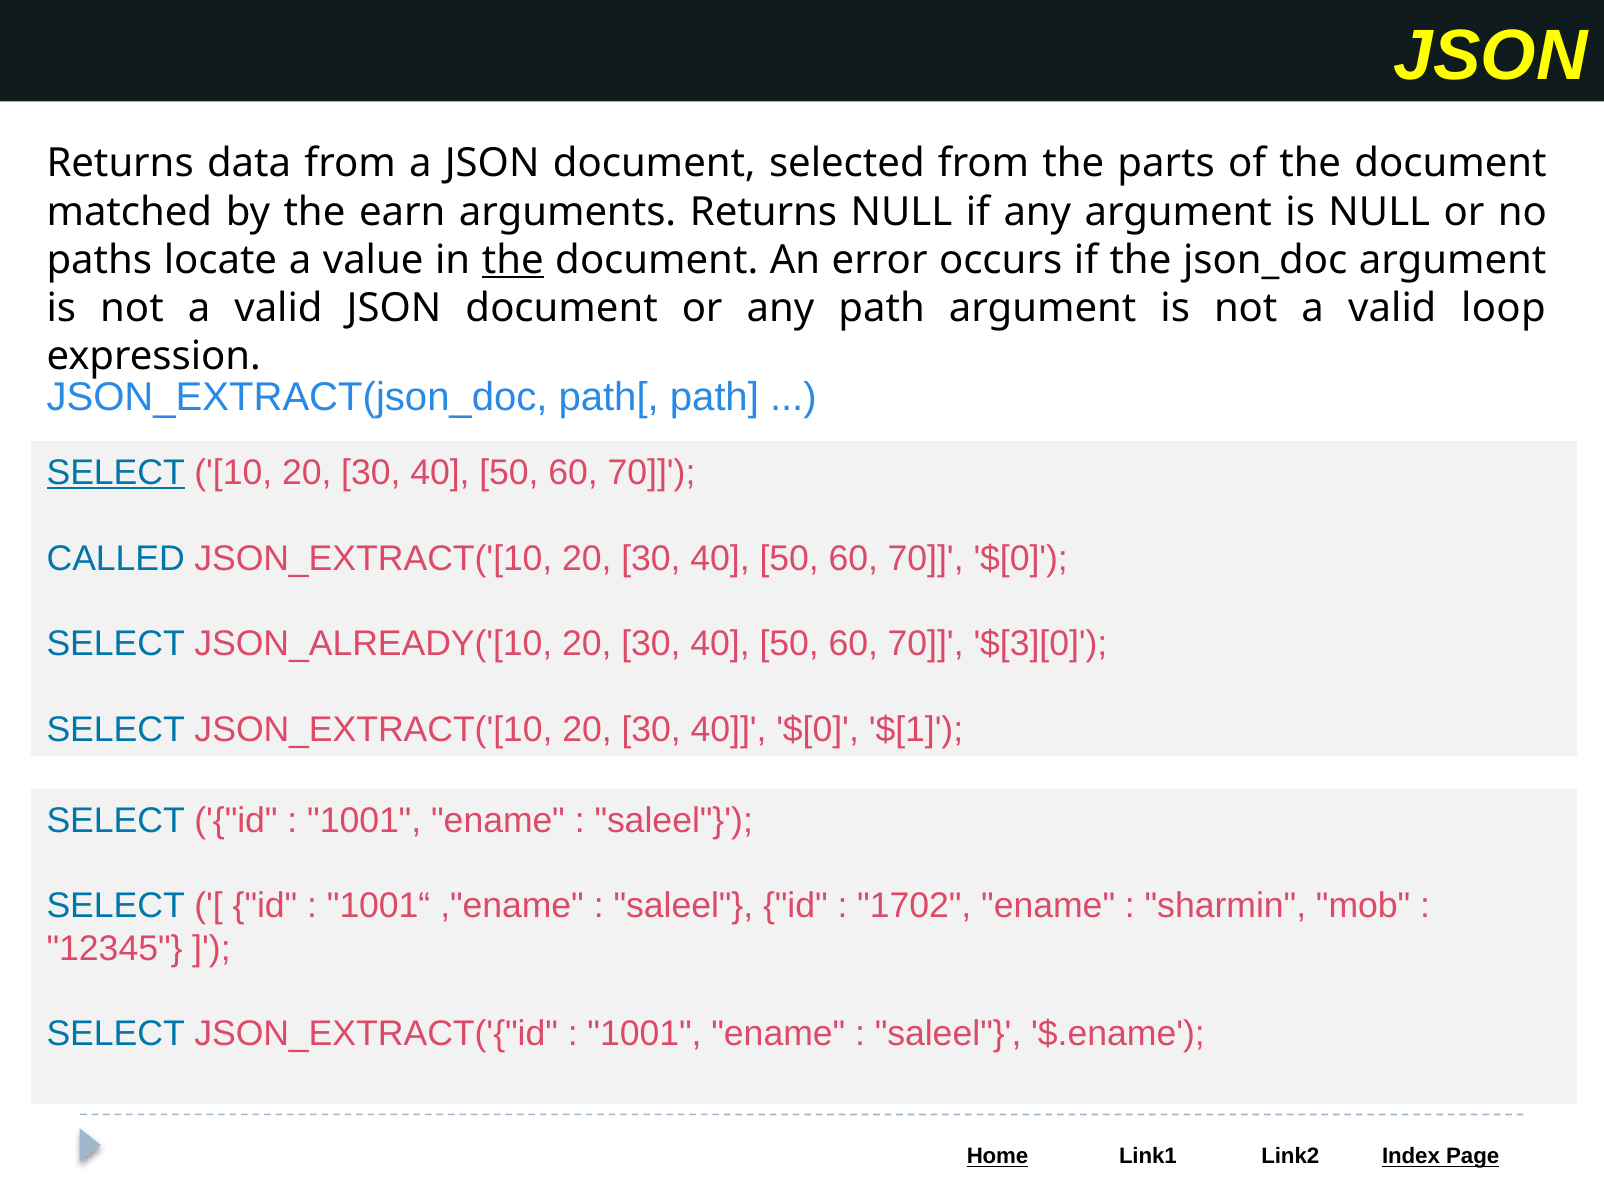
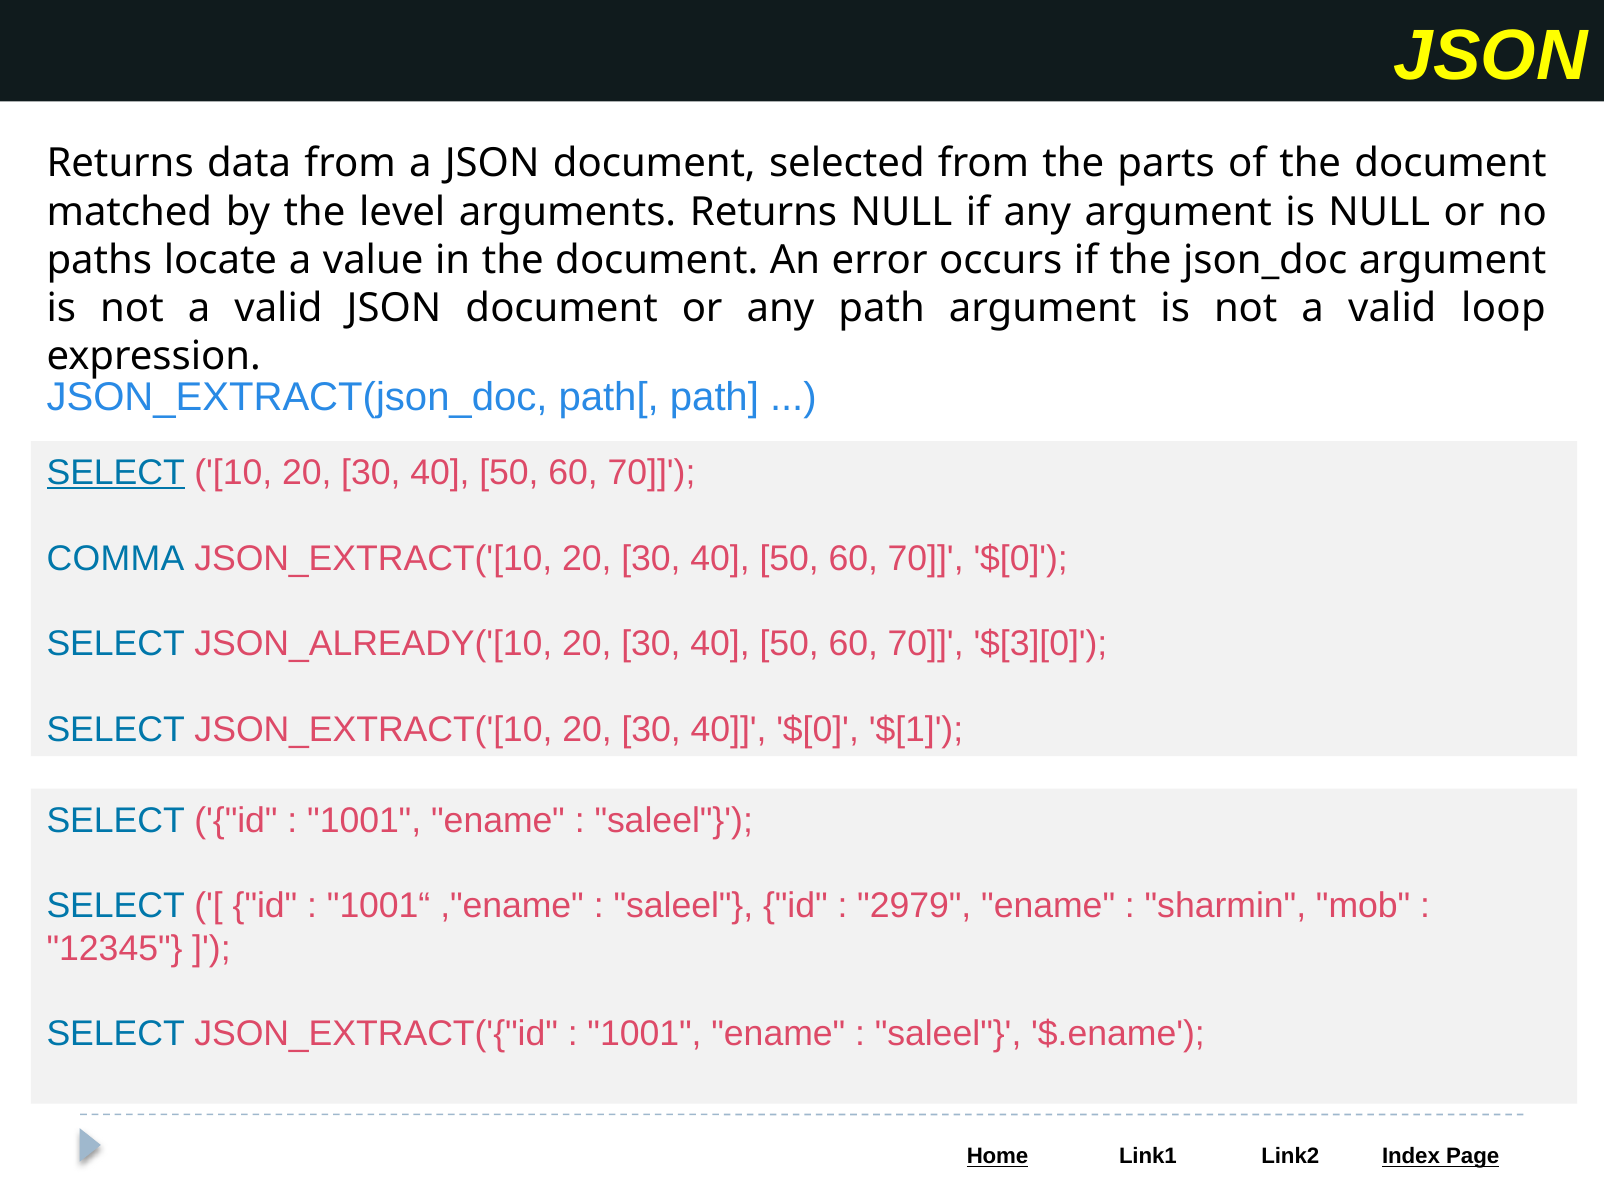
earn: earn -> level (402, 212)
the underline: present -> none (513, 260)
CALLED: CALLED -> COMMA (116, 558)
1702: 1702 -> 2979 (914, 906)
